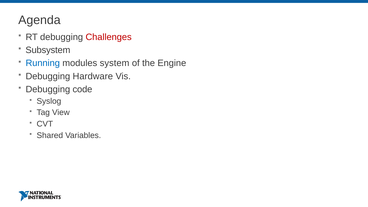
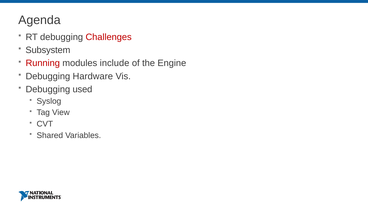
Running colour: blue -> red (43, 63)
system: system -> include (115, 63)
code: code -> used (82, 89)
